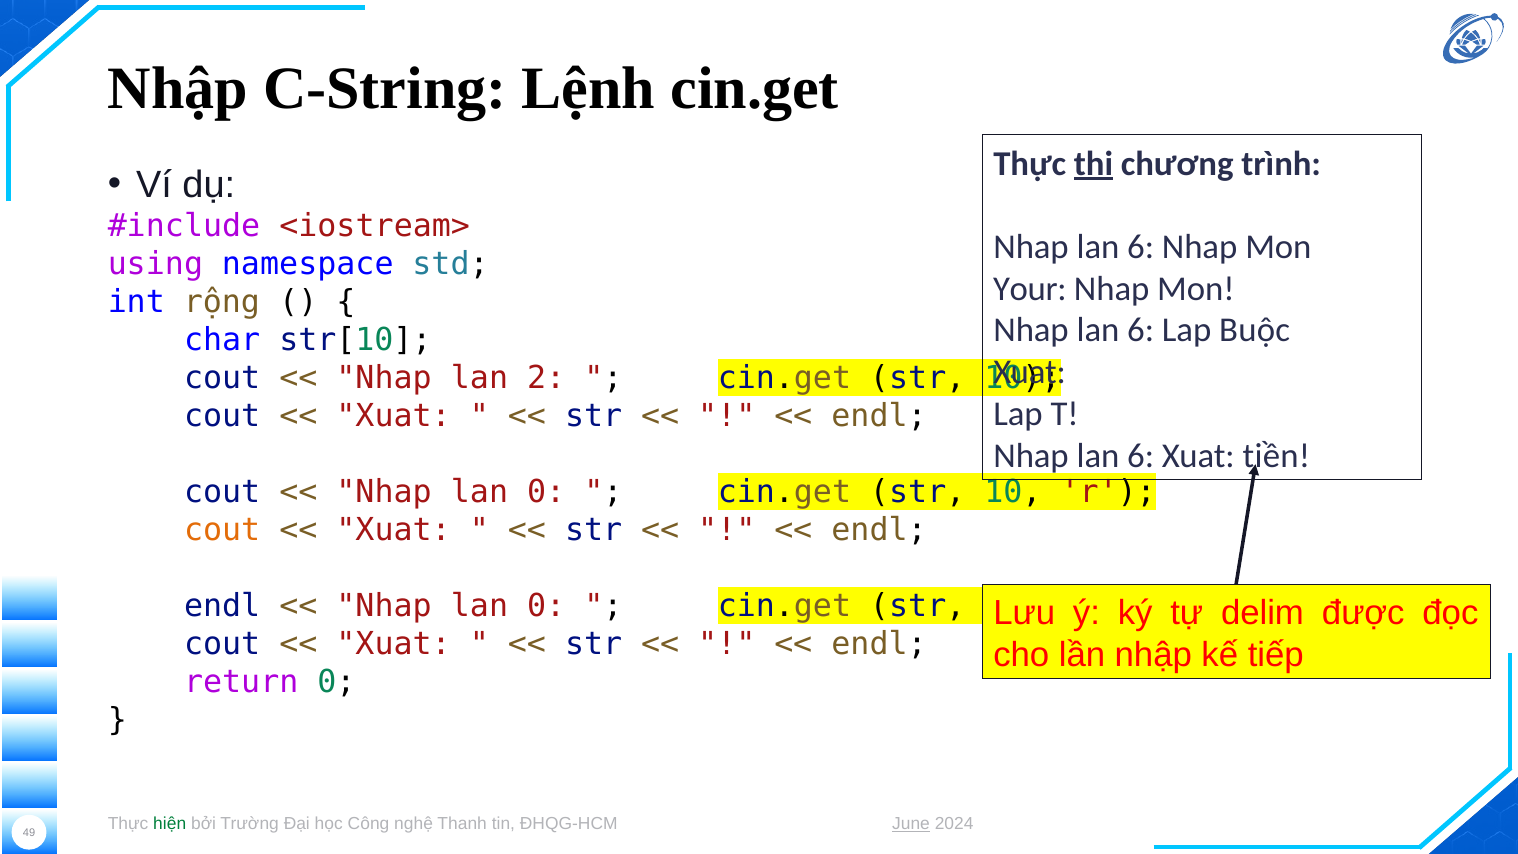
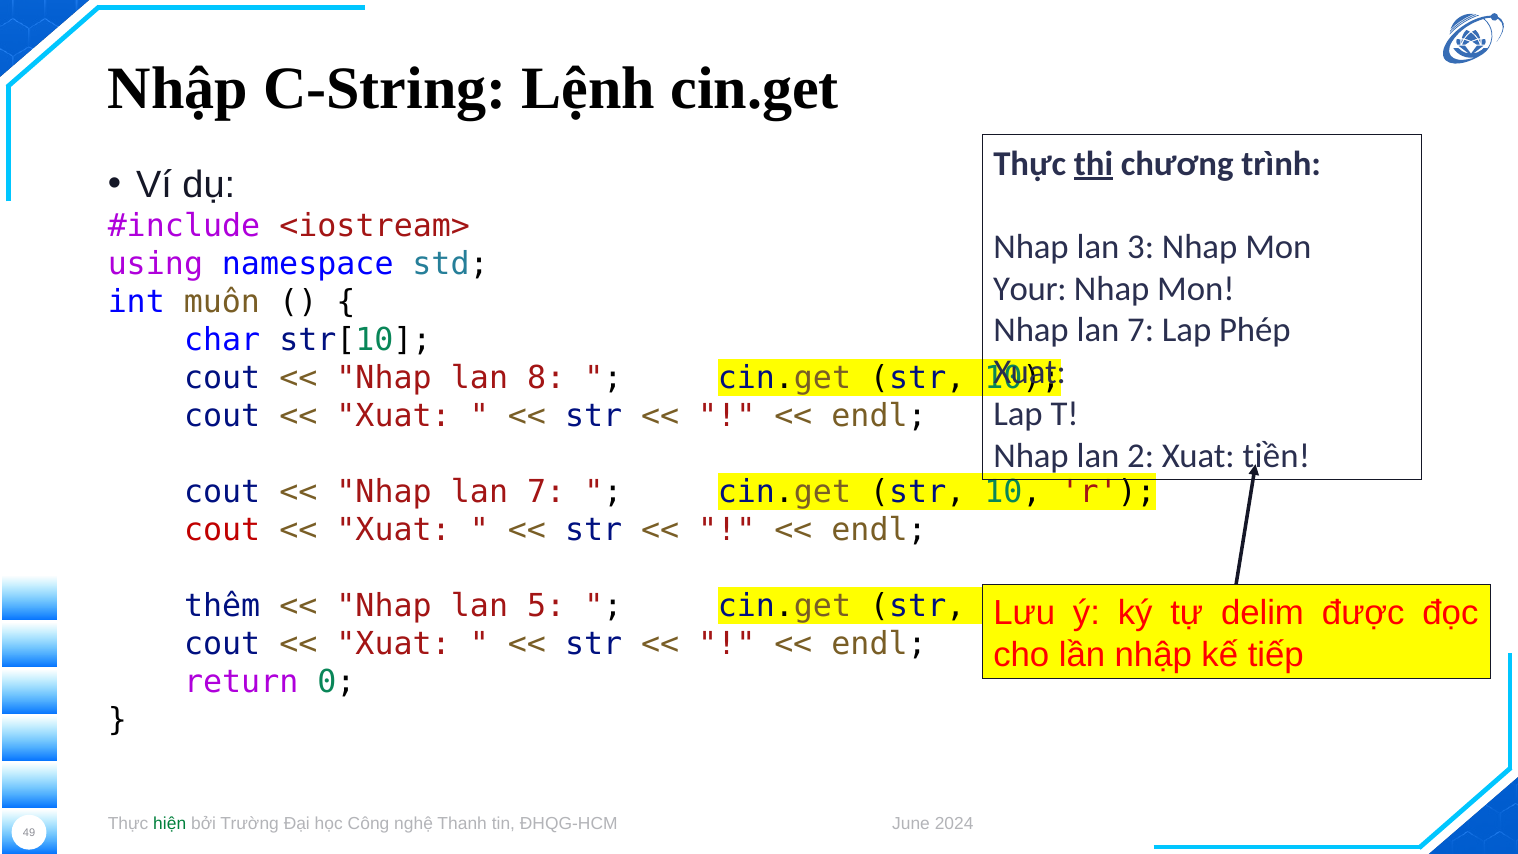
6: 6 -> 3 (1141, 247)
rộng: rộng -> muốn (222, 302)
6: 6 -> 7 (1141, 330)
Buộc: Buộc -> Phép (1255, 330)
2: 2 -> 8 (546, 378)
6: 6 -> 2 (1141, 456)
0: 0 -> 7 (546, 492)
cout colour: orange -> red (222, 530)
endl: endl -> thêm (222, 606)
0: 0 -> 5 (546, 606)
June underline: present -> none (911, 824)
